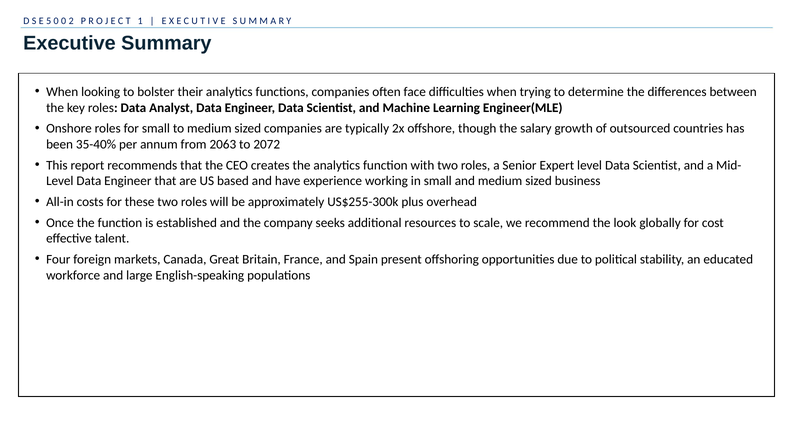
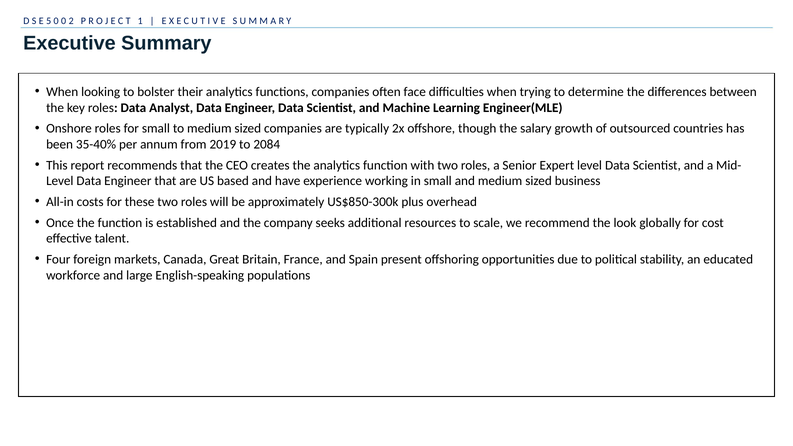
2063: 2063 -> 2019 (223, 144)
2072: 2072 -> 2084 (267, 144)
US$255-300k: US$255-300k -> US$850-300k (363, 202)
